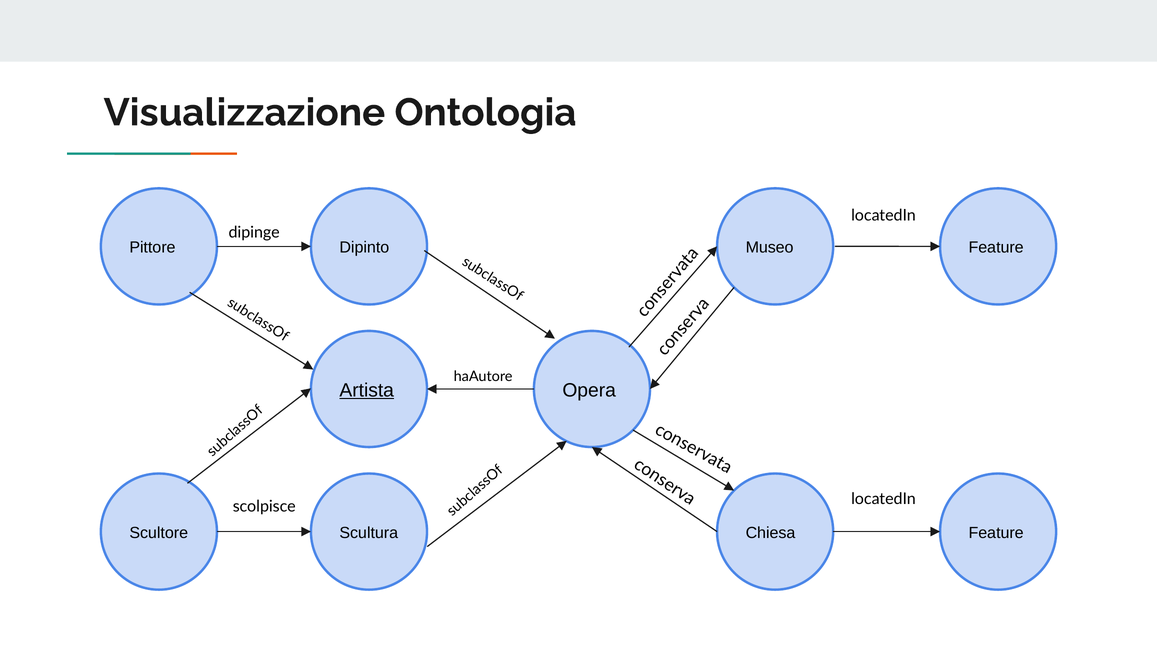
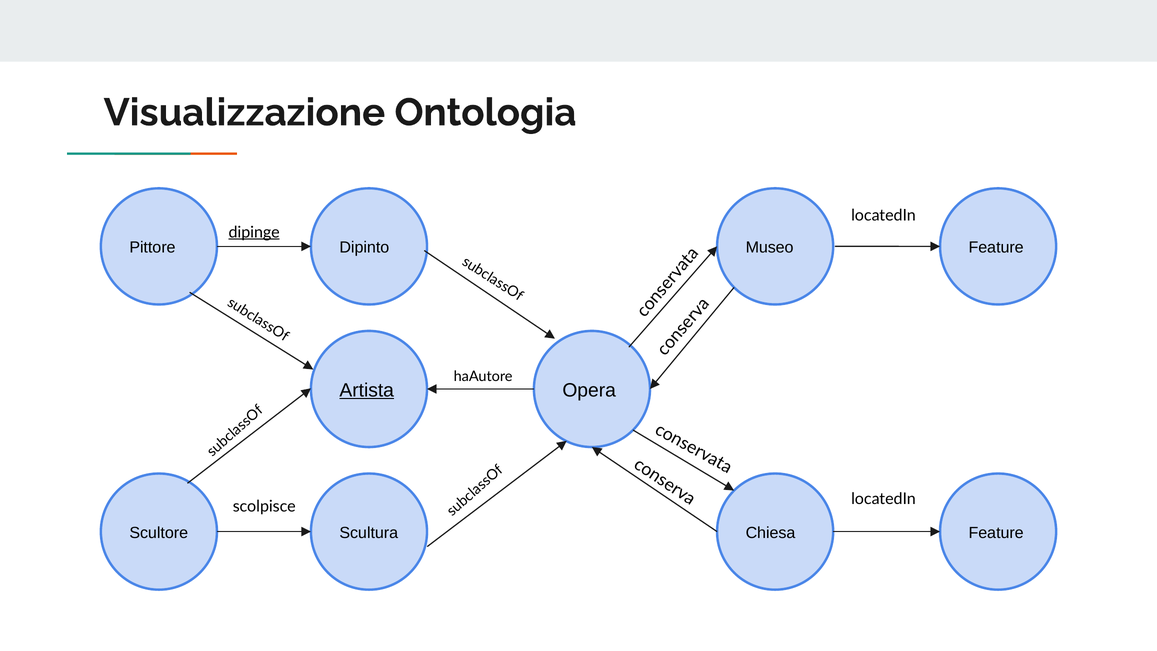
dipinge underline: none -> present (254, 232)
